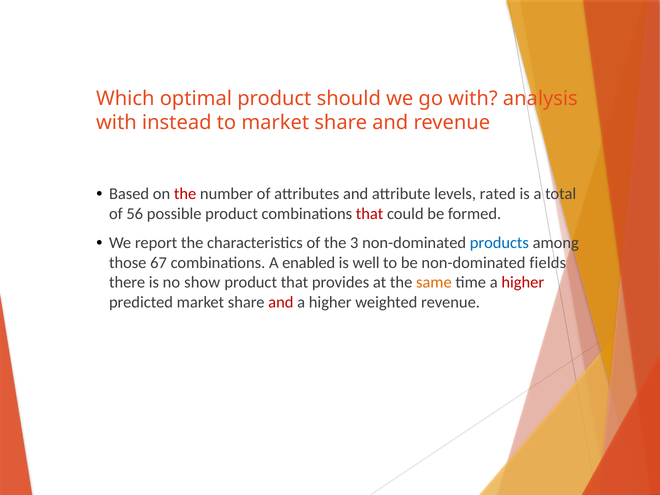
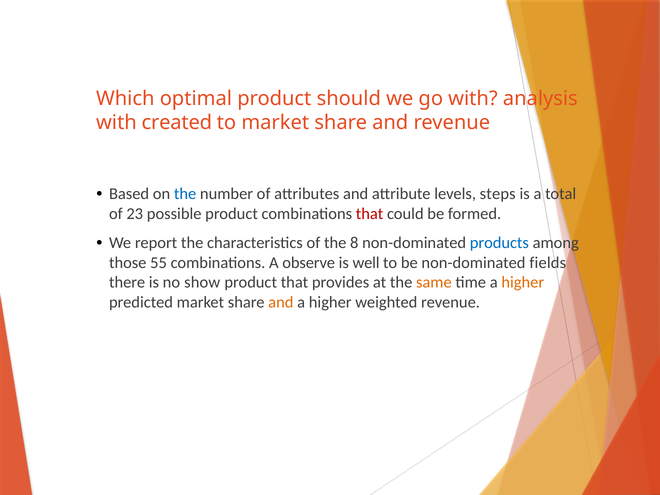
instead: instead -> created (177, 123)
the colour: red -> blue (185, 194)
rated: rated -> steps (498, 194)
56: 56 -> 23 (135, 214)
3: 3 -> 8 (354, 243)
67: 67 -> 55 (159, 263)
enabled: enabled -> observe (309, 263)
higher colour: red -> orange (523, 282)
and colour: red -> orange (281, 302)
